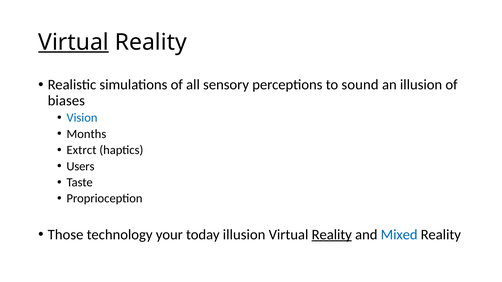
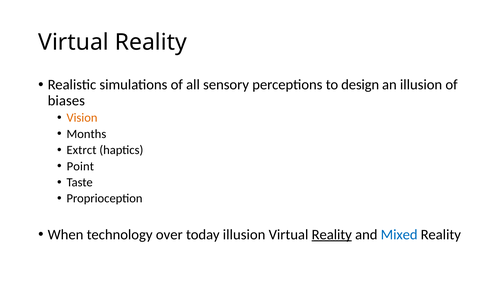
Virtual underline: present -> none (74, 42)
sound: sound -> design (360, 85)
Vision colour: blue -> orange (82, 118)
Users: Users -> Point (80, 166)
Those: Those -> When (66, 235)
your: your -> over (169, 235)
